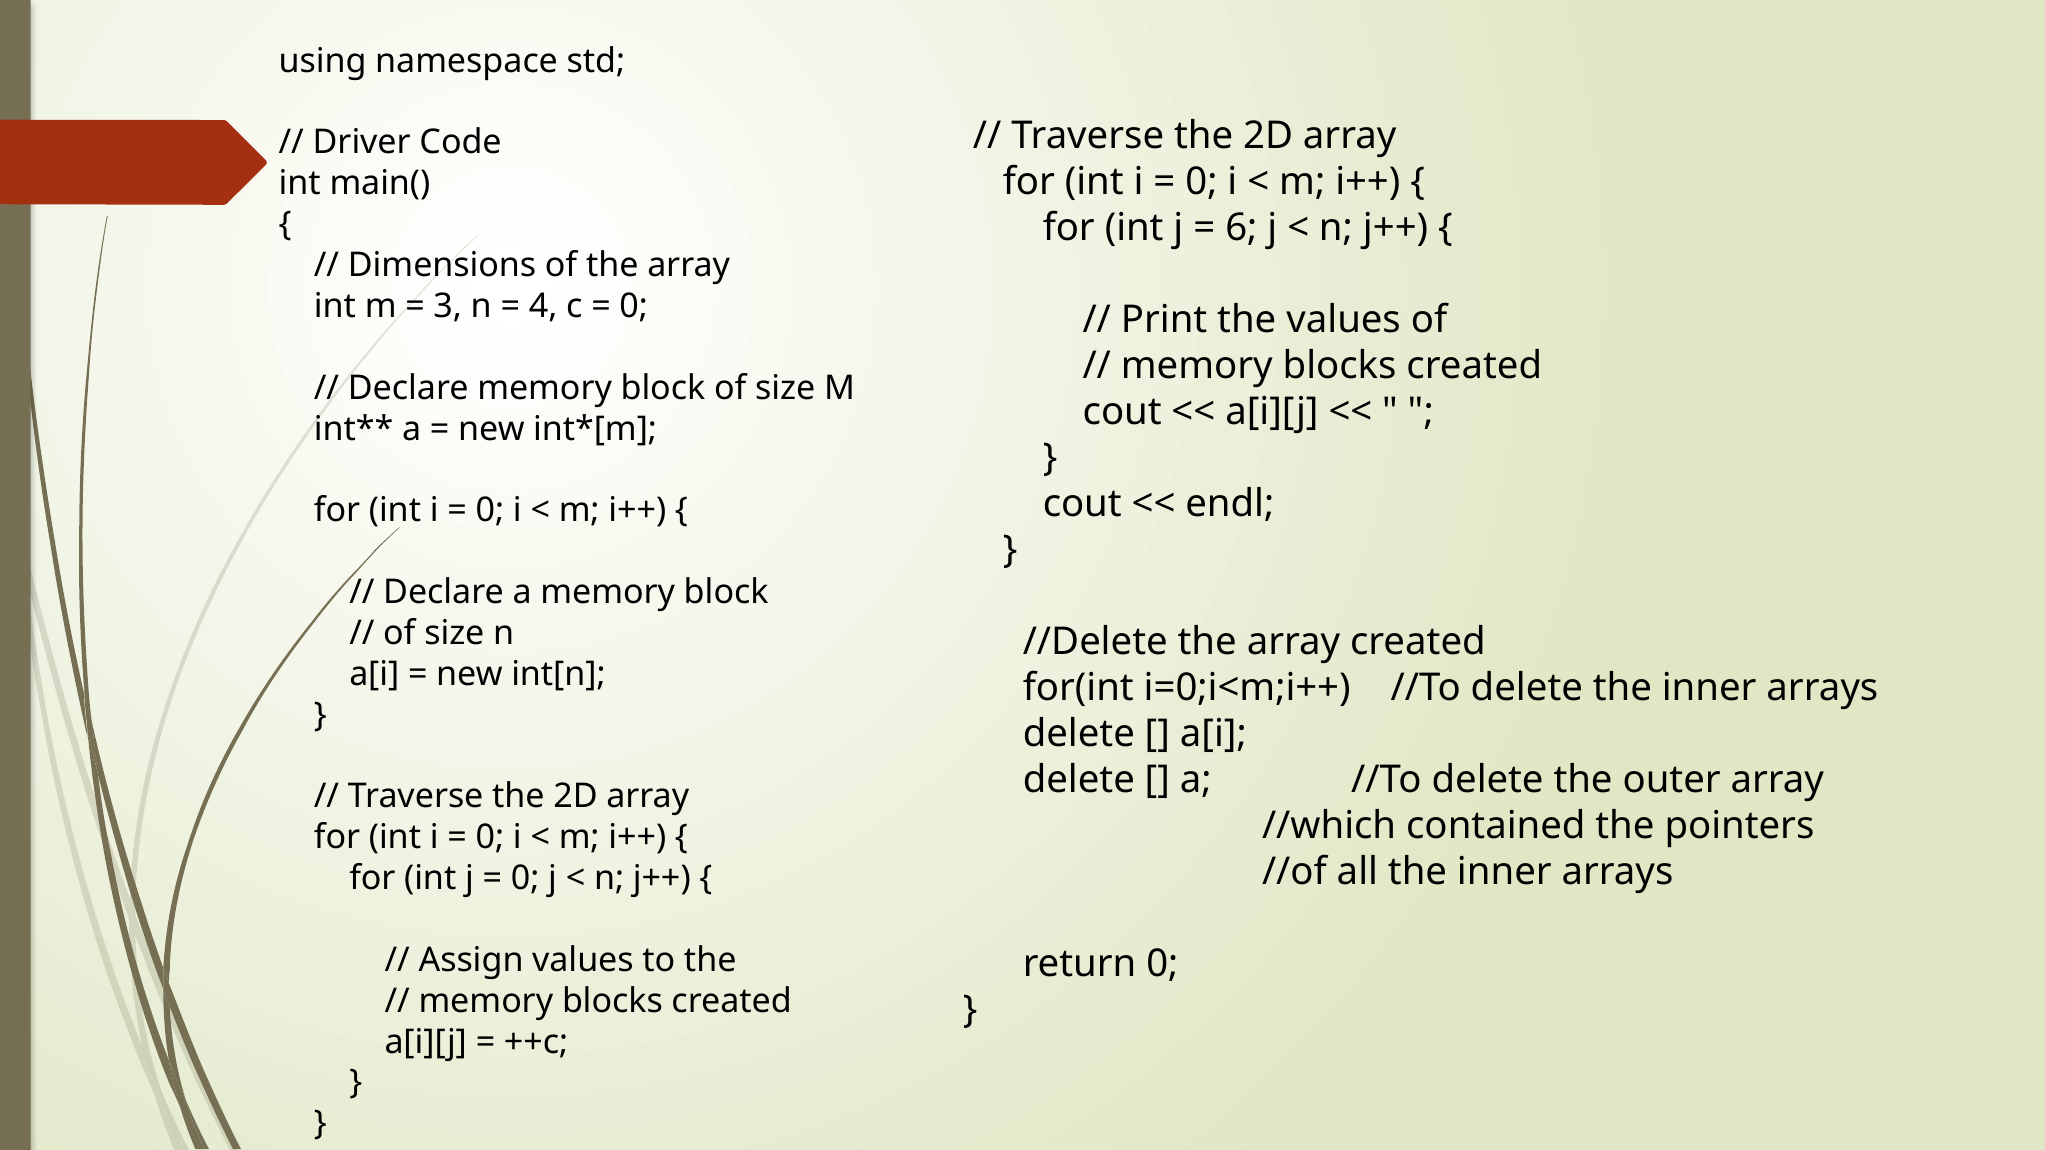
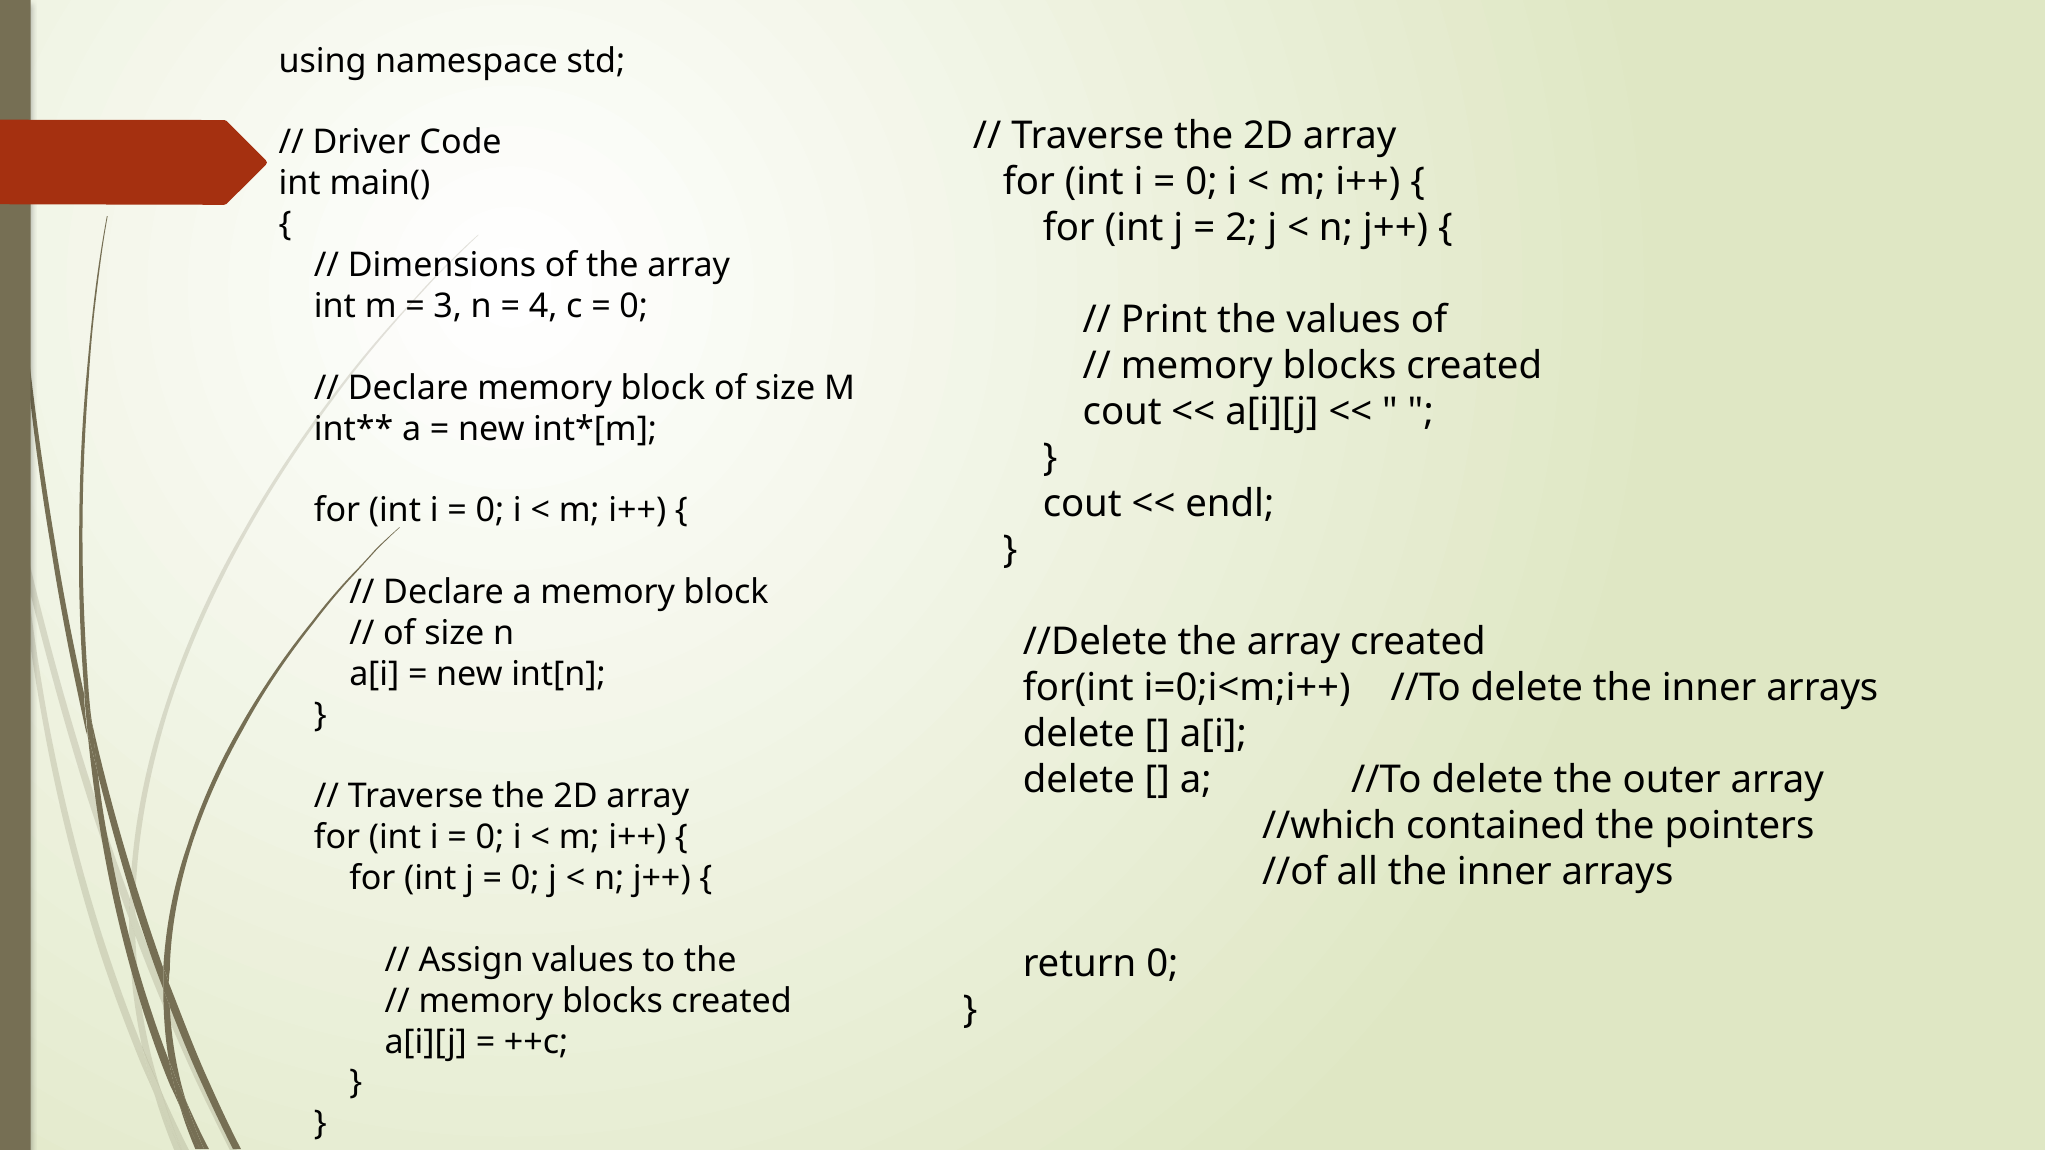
6: 6 -> 2 (1241, 228)
